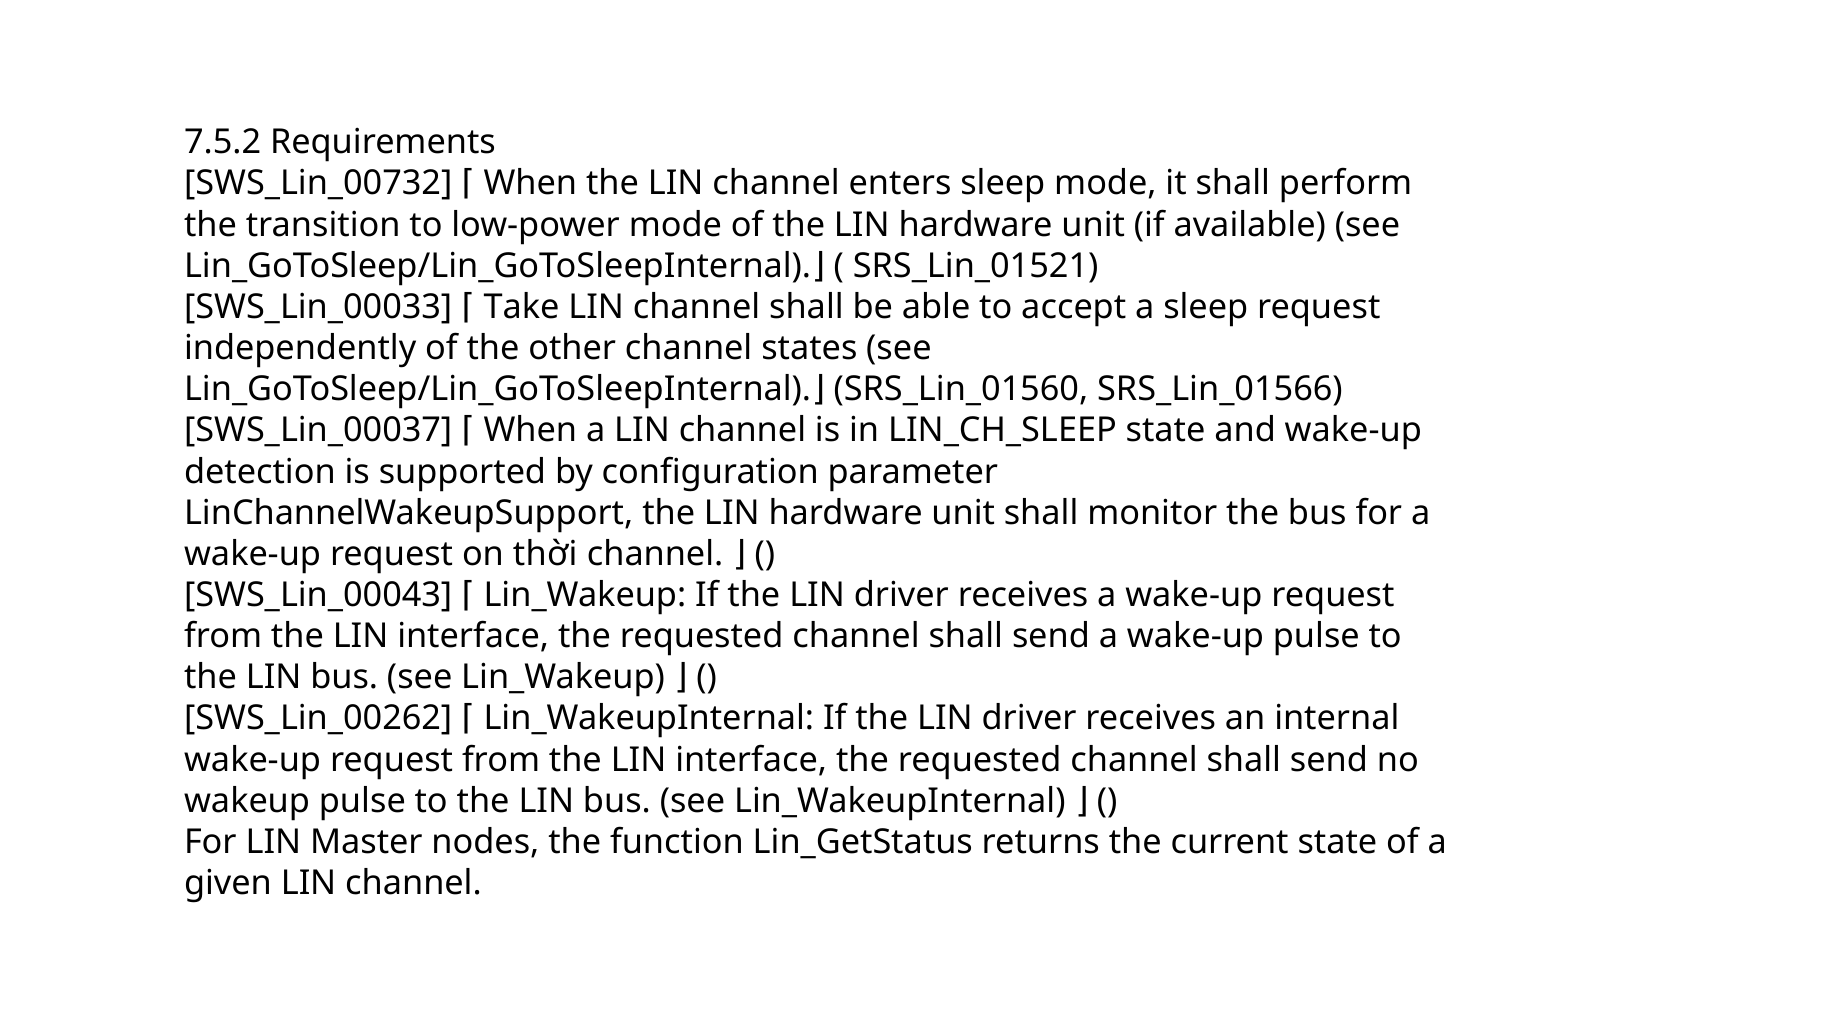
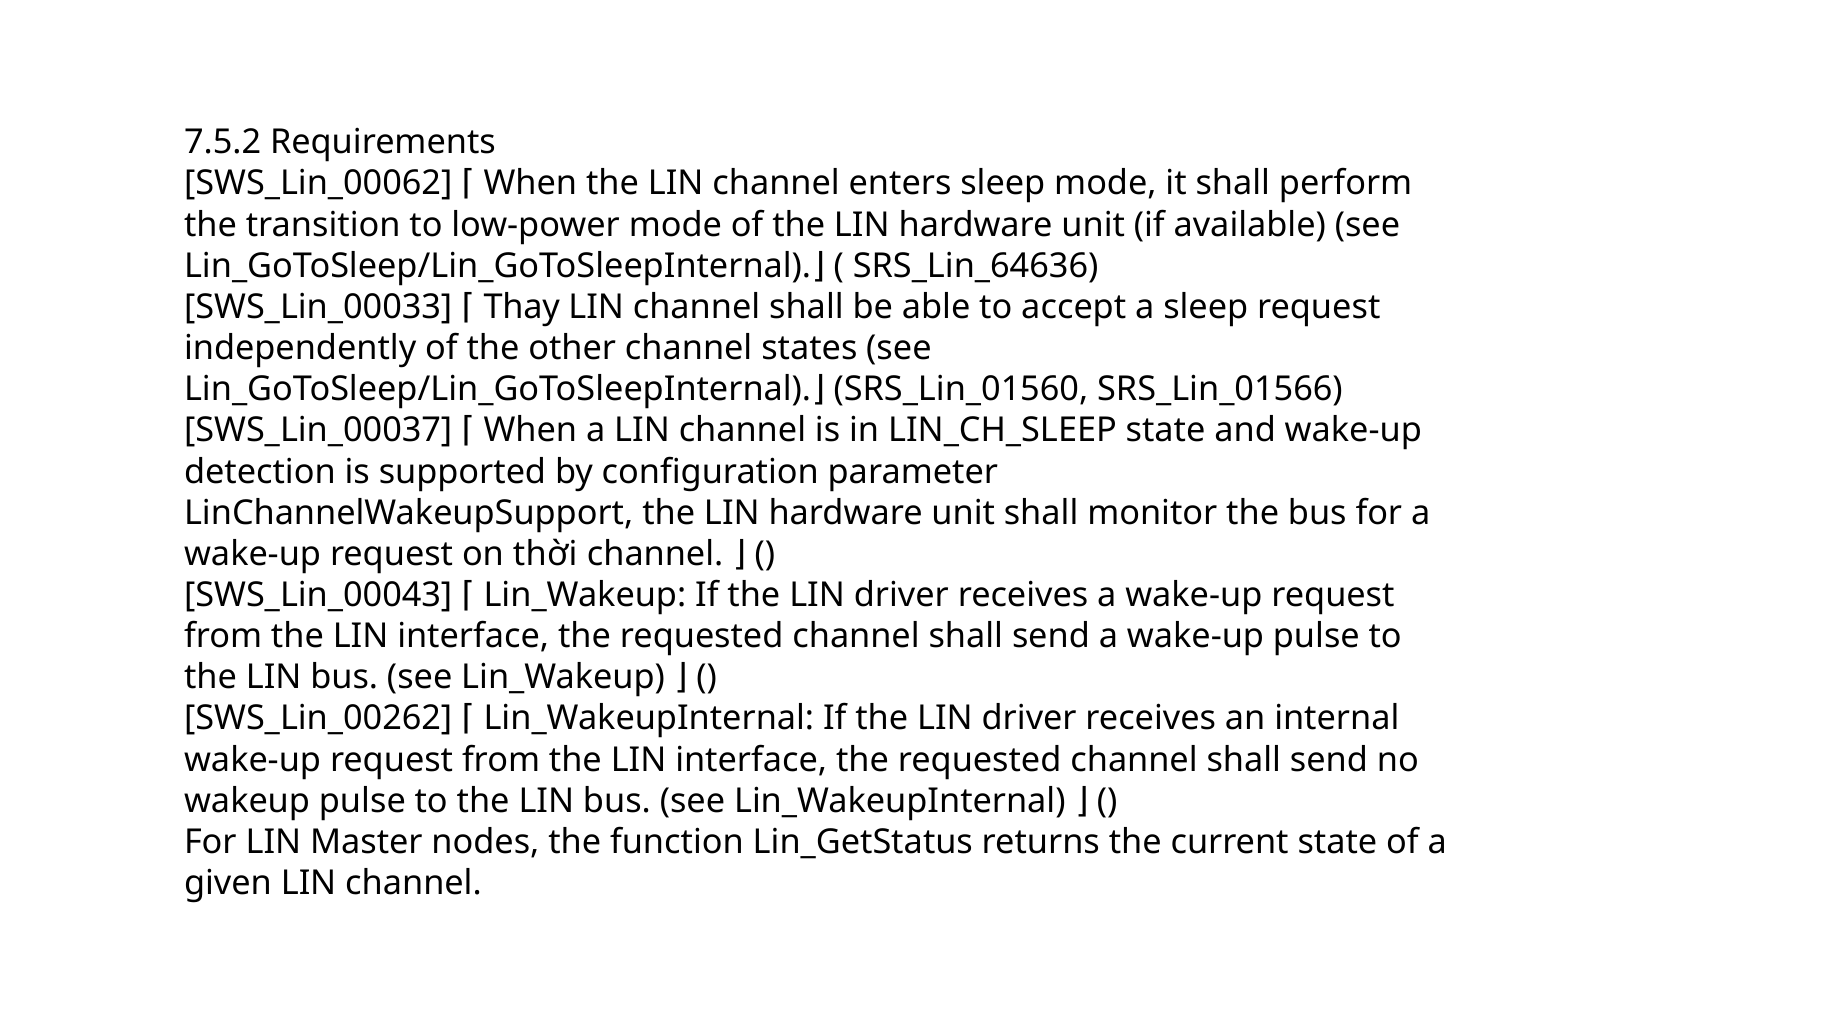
SWS_Lin_00732: SWS_Lin_00732 -> SWS_Lin_00062 (318, 184)
SRS_Lin_01521: SRS_Lin_01521 -> SRS_Lin_64636 (976, 266)
Take: Take -> Thay (522, 307)
